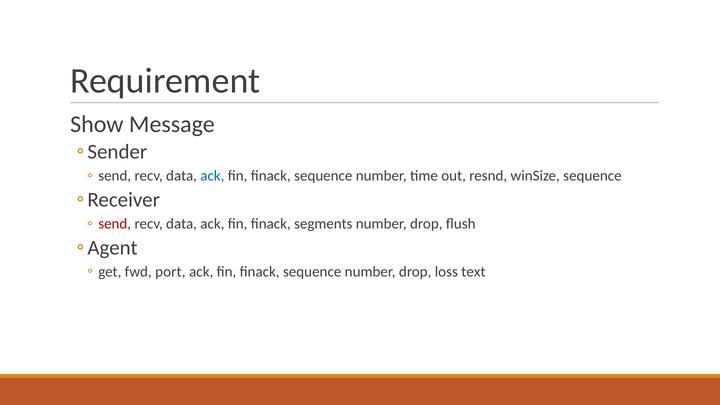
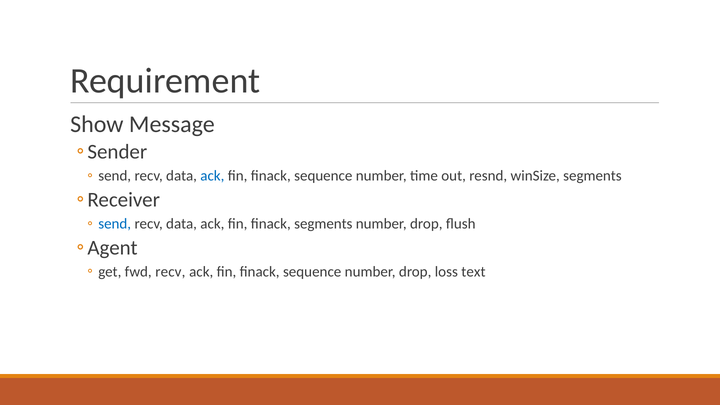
winSize sequence: sequence -> segments (592, 176)
send colour: red -> blue (115, 224)
fwd port: port -> recv (170, 272)
